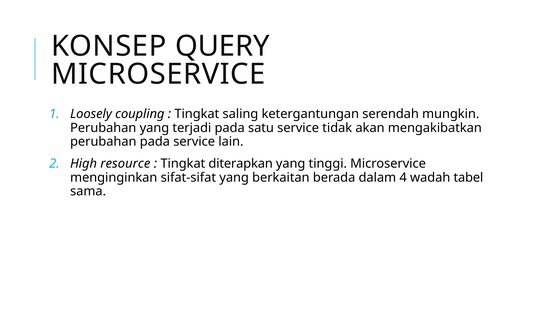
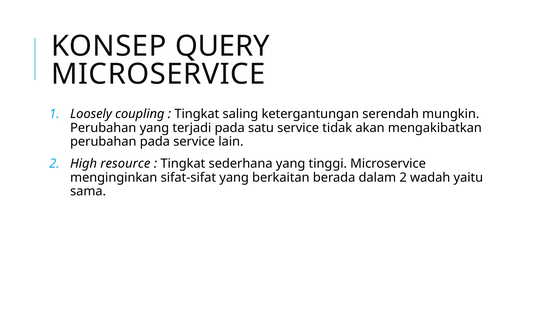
diterapkan: diterapkan -> sederhana (241, 164)
dalam 4: 4 -> 2 (403, 178)
tabel: tabel -> yaitu (468, 178)
